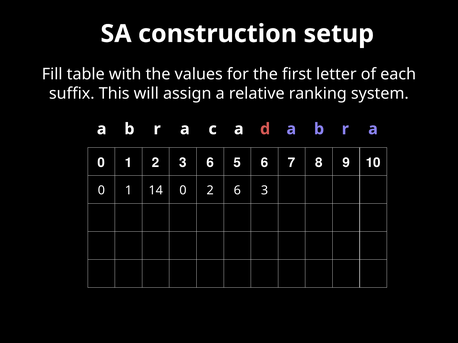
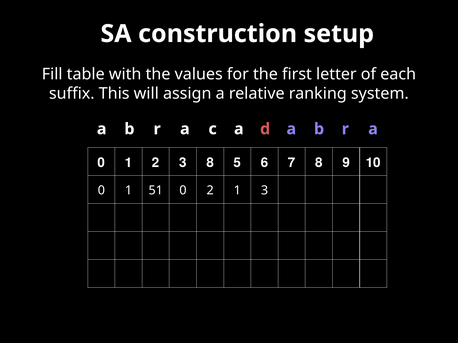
3 6: 6 -> 8 (210, 163)
14: 14 -> 51 (156, 191)
2 6: 6 -> 1 (237, 191)
